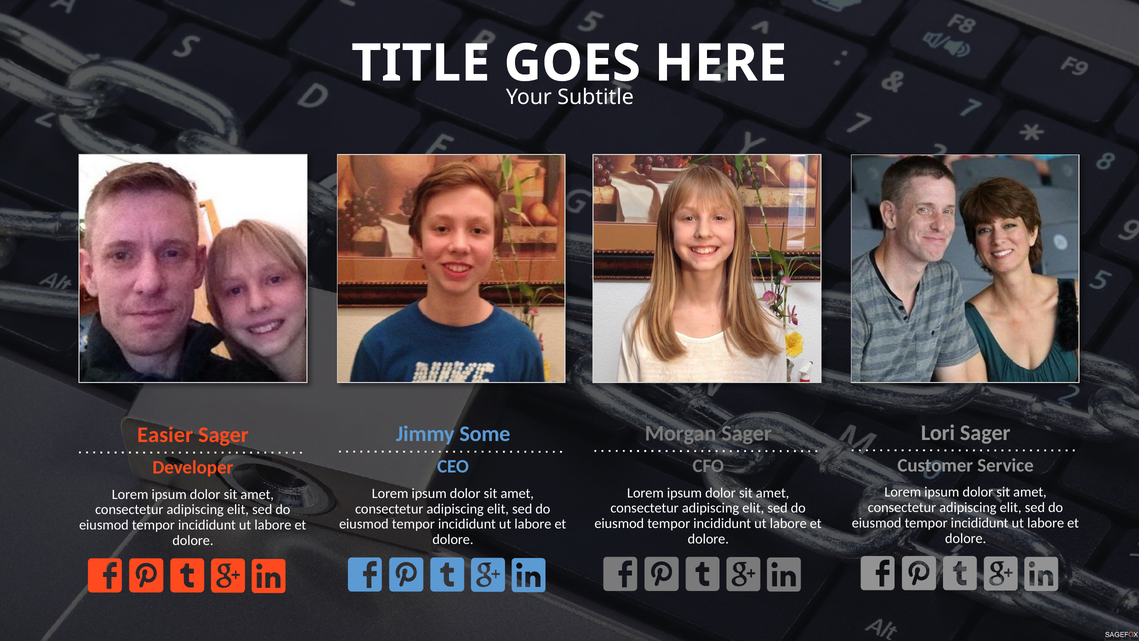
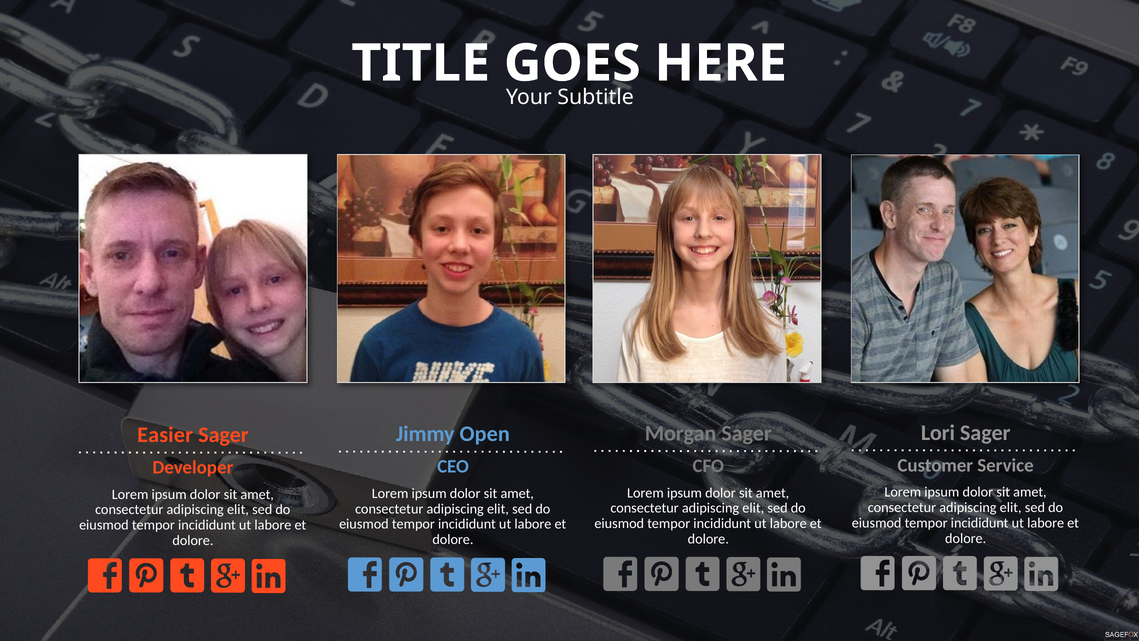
Some: Some -> Open (485, 434)
